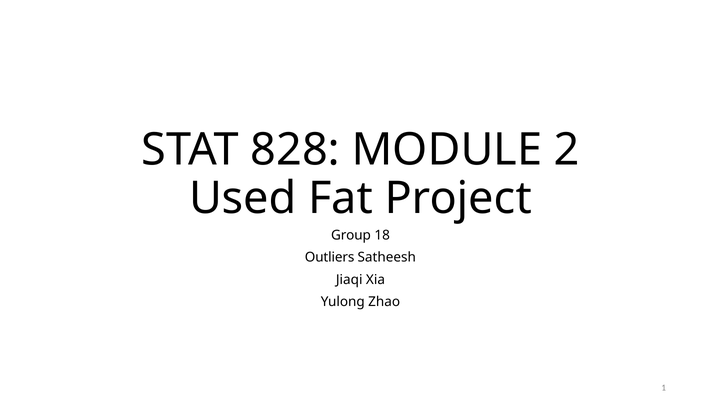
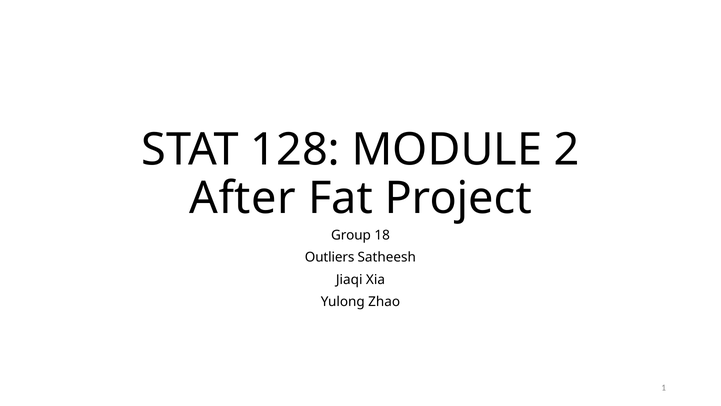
828: 828 -> 128 (295, 150)
Used: Used -> After (242, 198)
